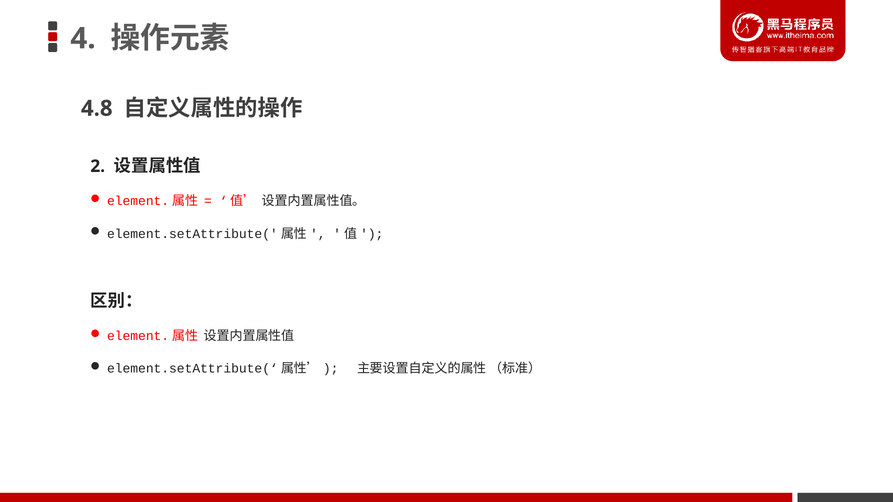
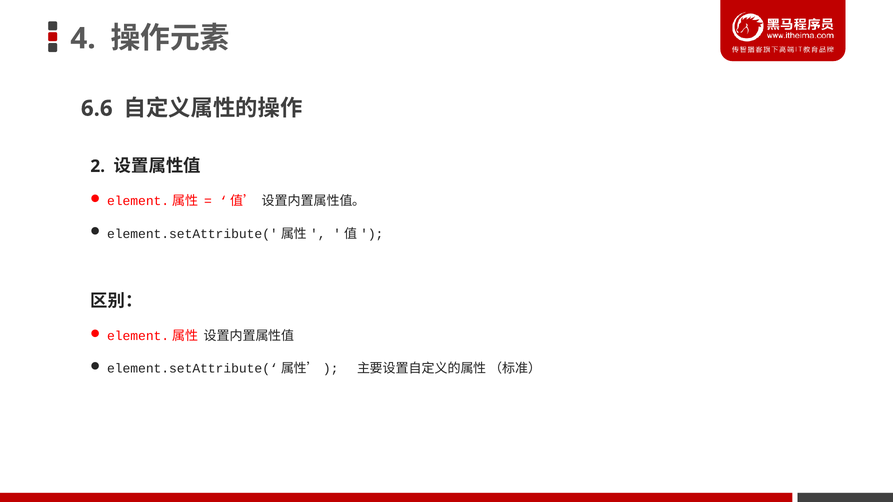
4.8: 4.8 -> 6.6 (97, 108)
